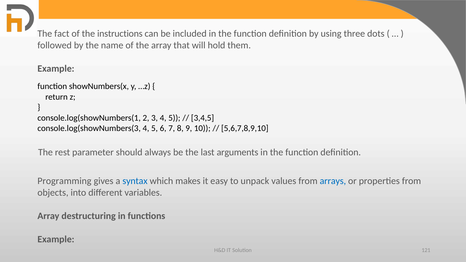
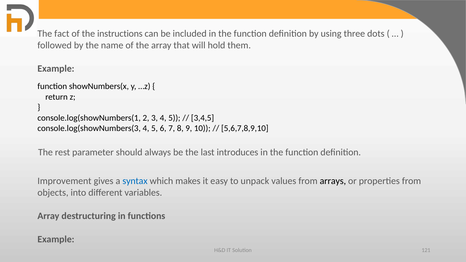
arguments: arguments -> introduces (237, 152)
Programming: Programming -> Improvement (64, 181)
arrays colour: blue -> black (333, 181)
